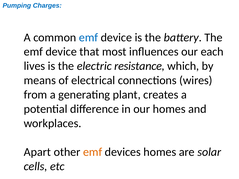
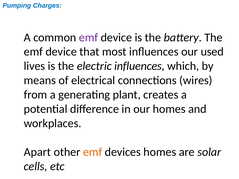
emf colour: blue -> purple (88, 37)
each: each -> used (212, 52)
electric resistance: resistance -> influences (139, 66)
